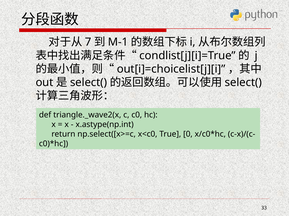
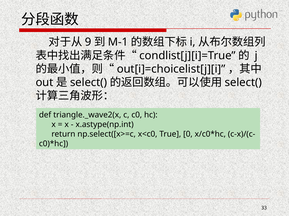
7: 7 -> 9 (88, 42)
